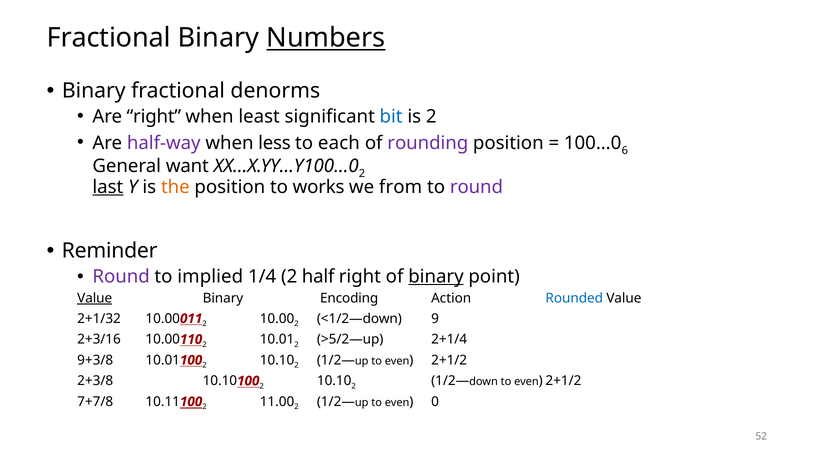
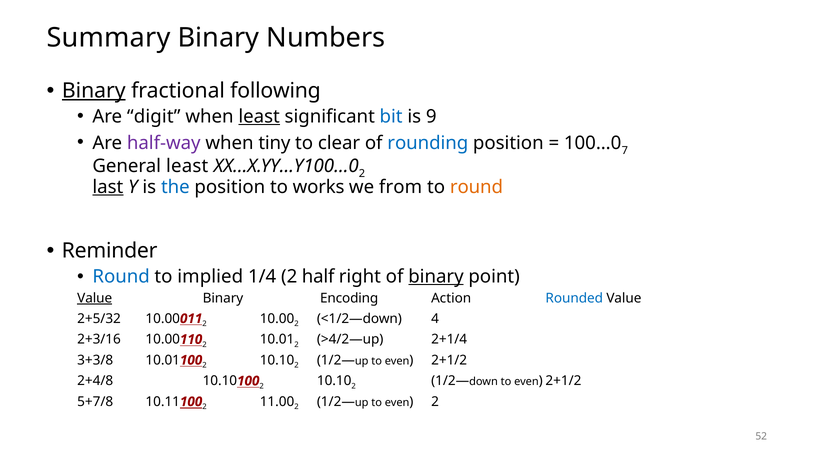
Fractional: Fractional -> Summary (109, 38)
Numbers underline: present -> none (326, 38)
Binary underline: none -> present (94, 91)
denorms: denorms -> following (275, 91)
Are right: right -> digit (154, 116)
least underline: none -> present (259, 116)
is 2: 2 -> 9 (431, 116)
less: less -> tiny (274, 143)
each: each -> clear (339, 143)
rounding colour: purple -> blue (428, 143)
6: 6 -> 7 (625, 150)
General want: want -> least (187, 166)
the colour: orange -> blue (175, 187)
round colour: purple -> orange (476, 187)
Round colour: purple -> blue (121, 277)
2+1/32: 2+1/32 -> 2+5/32 (99, 319)
9: 9 -> 4 (435, 319)
>5/2—up: >5/2—up -> >4/2—up (350, 339)
9+3/8: 9+3/8 -> 3+3/8 (95, 360)
2+3/8: 2+3/8 -> 2+4/8 (95, 381)
7+7/8: 7+7/8 -> 5+7/8 (95, 402)
even 0: 0 -> 2 (435, 402)
